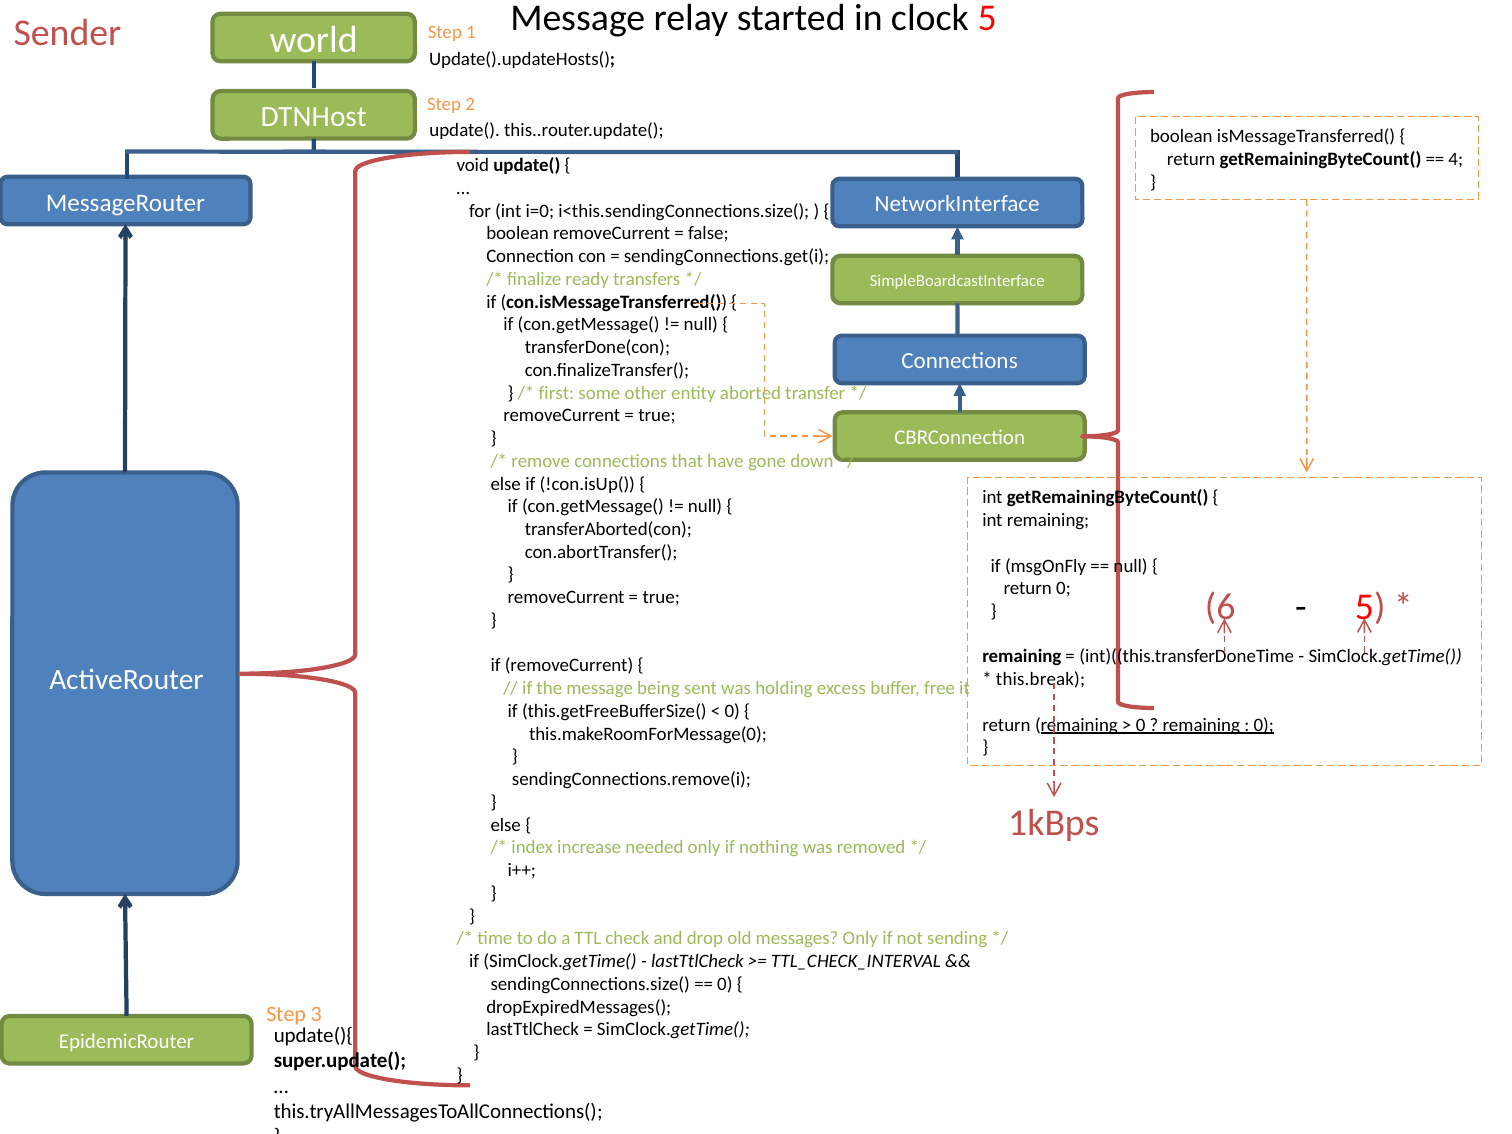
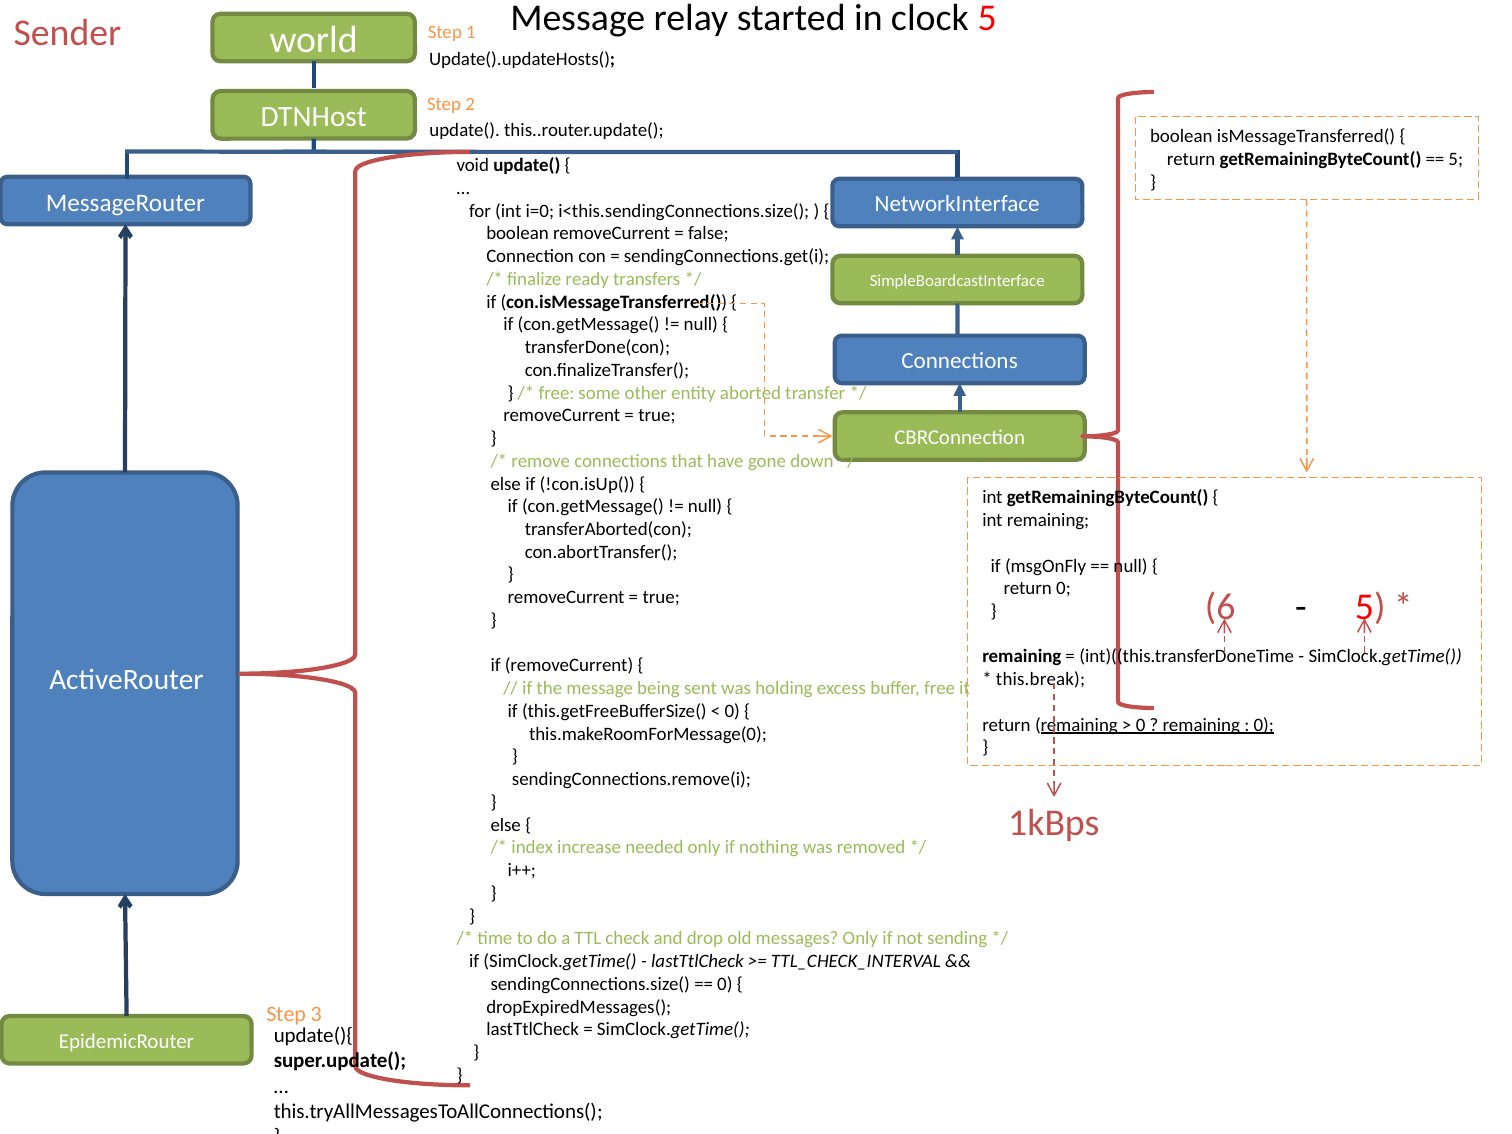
4: 4 -> 5 (1456, 159)
first: first -> free (556, 393)
